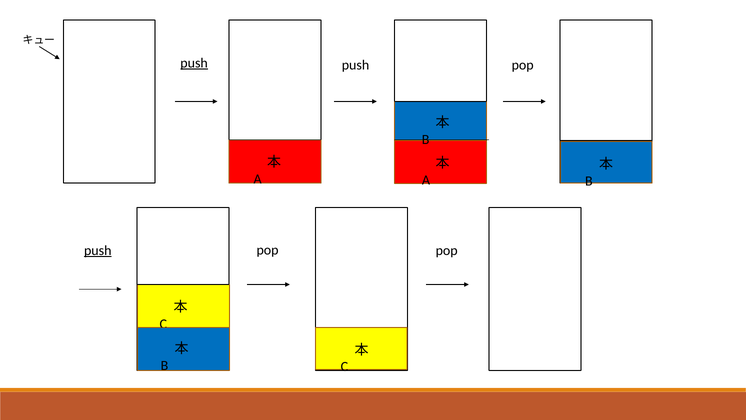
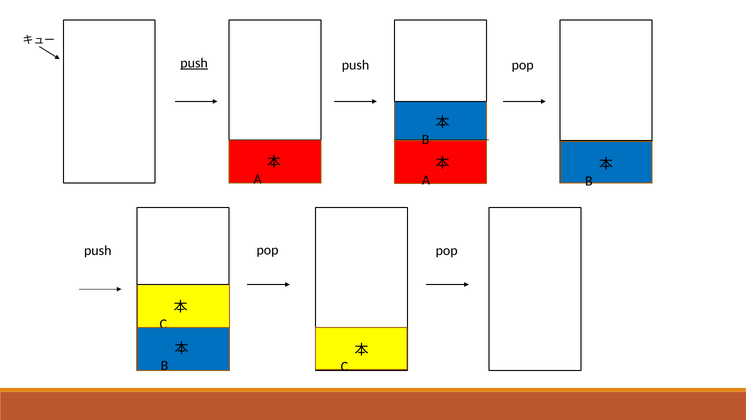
push underline: present -> none (98, 250)
